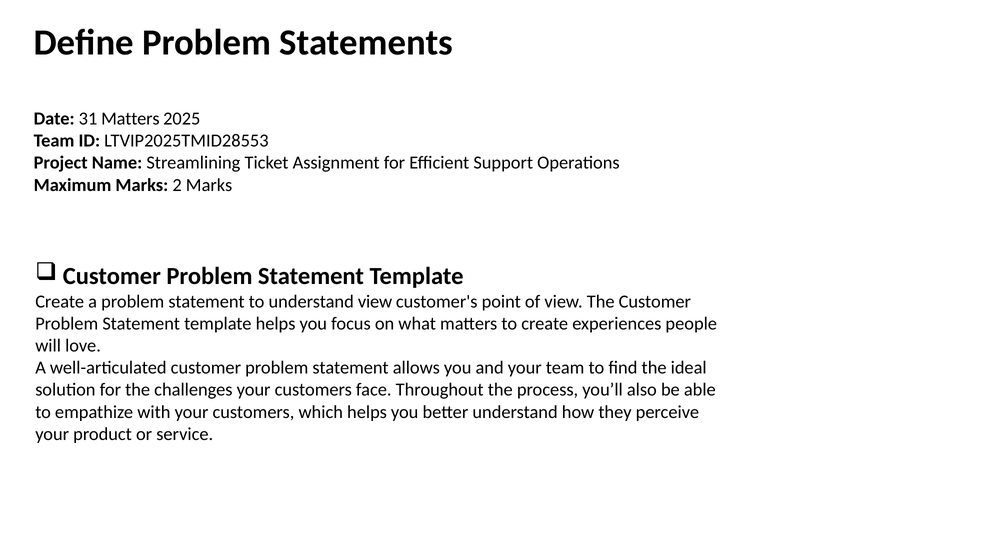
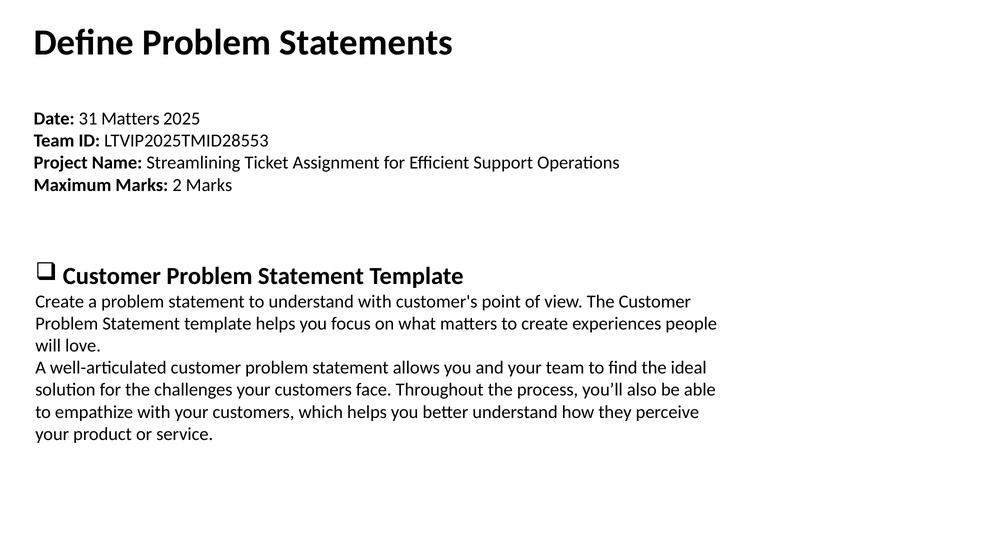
understand view: view -> with (375, 301)
